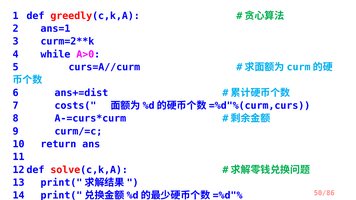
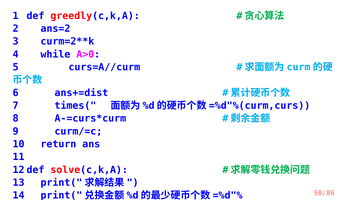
ans=1: ans=1 -> ans=2 (55, 29)
costs(: costs( -> times( (75, 106)
